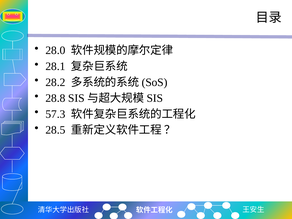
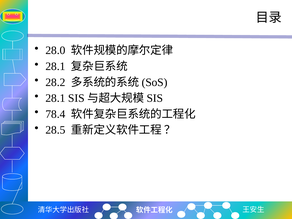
28.8: 28.8 -> 28.1 (55, 98)
57.3: 57.3 -> 78.4 (55, 114)
